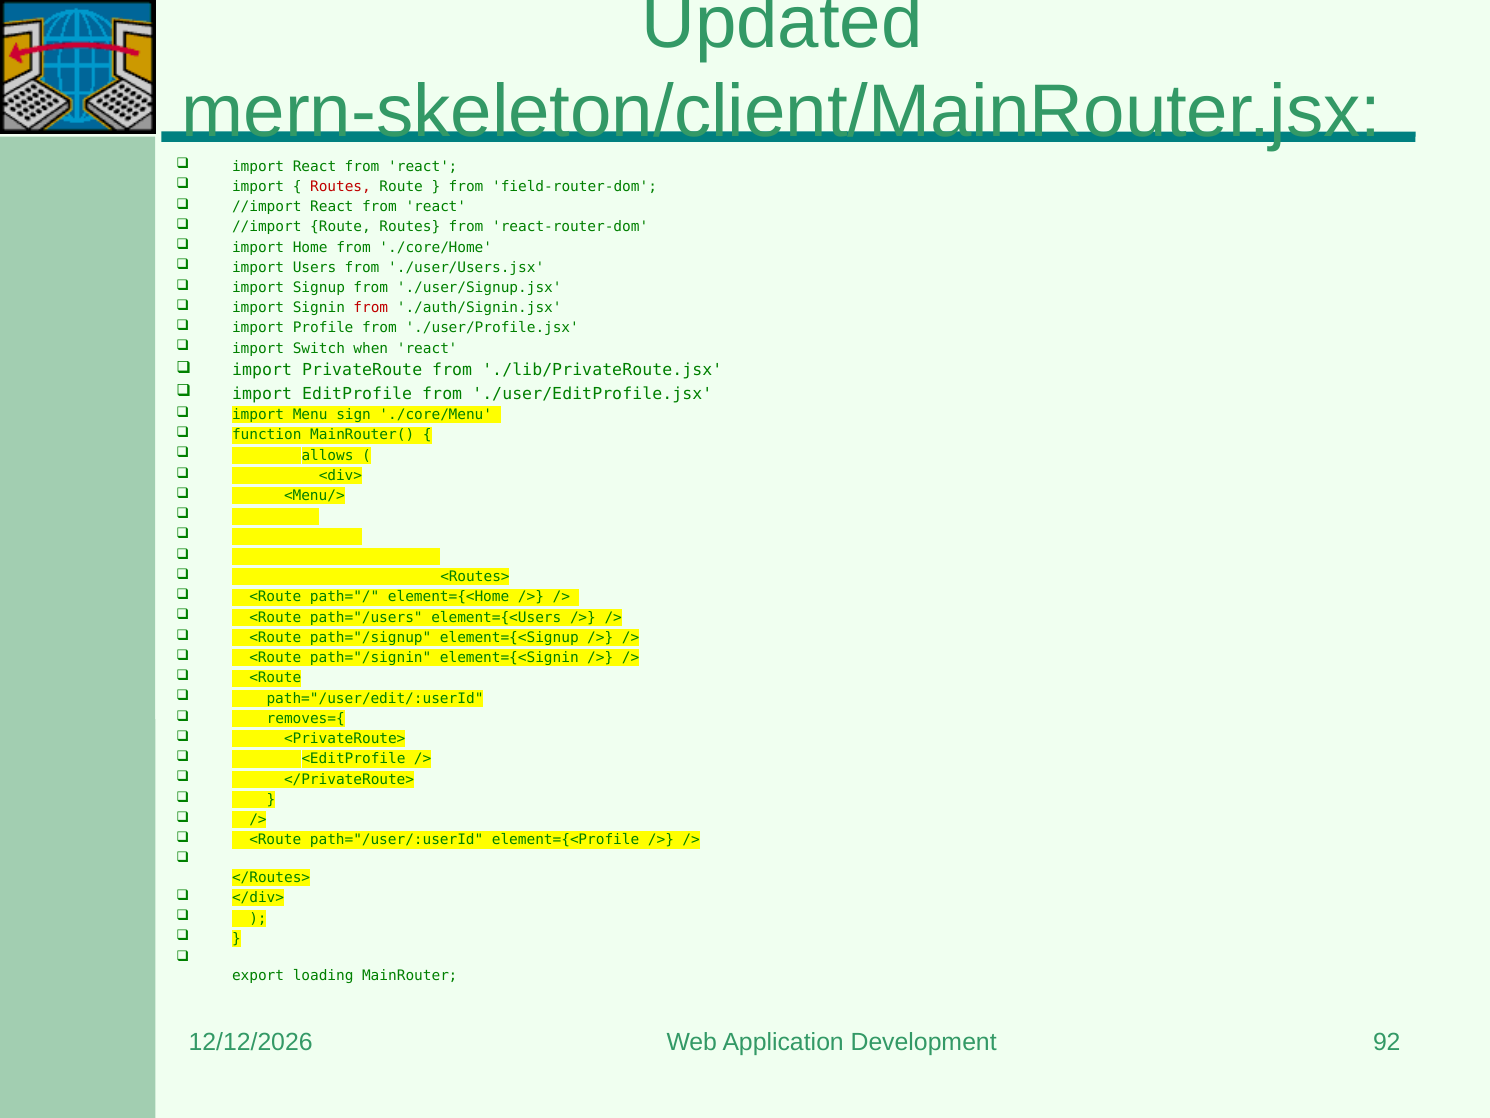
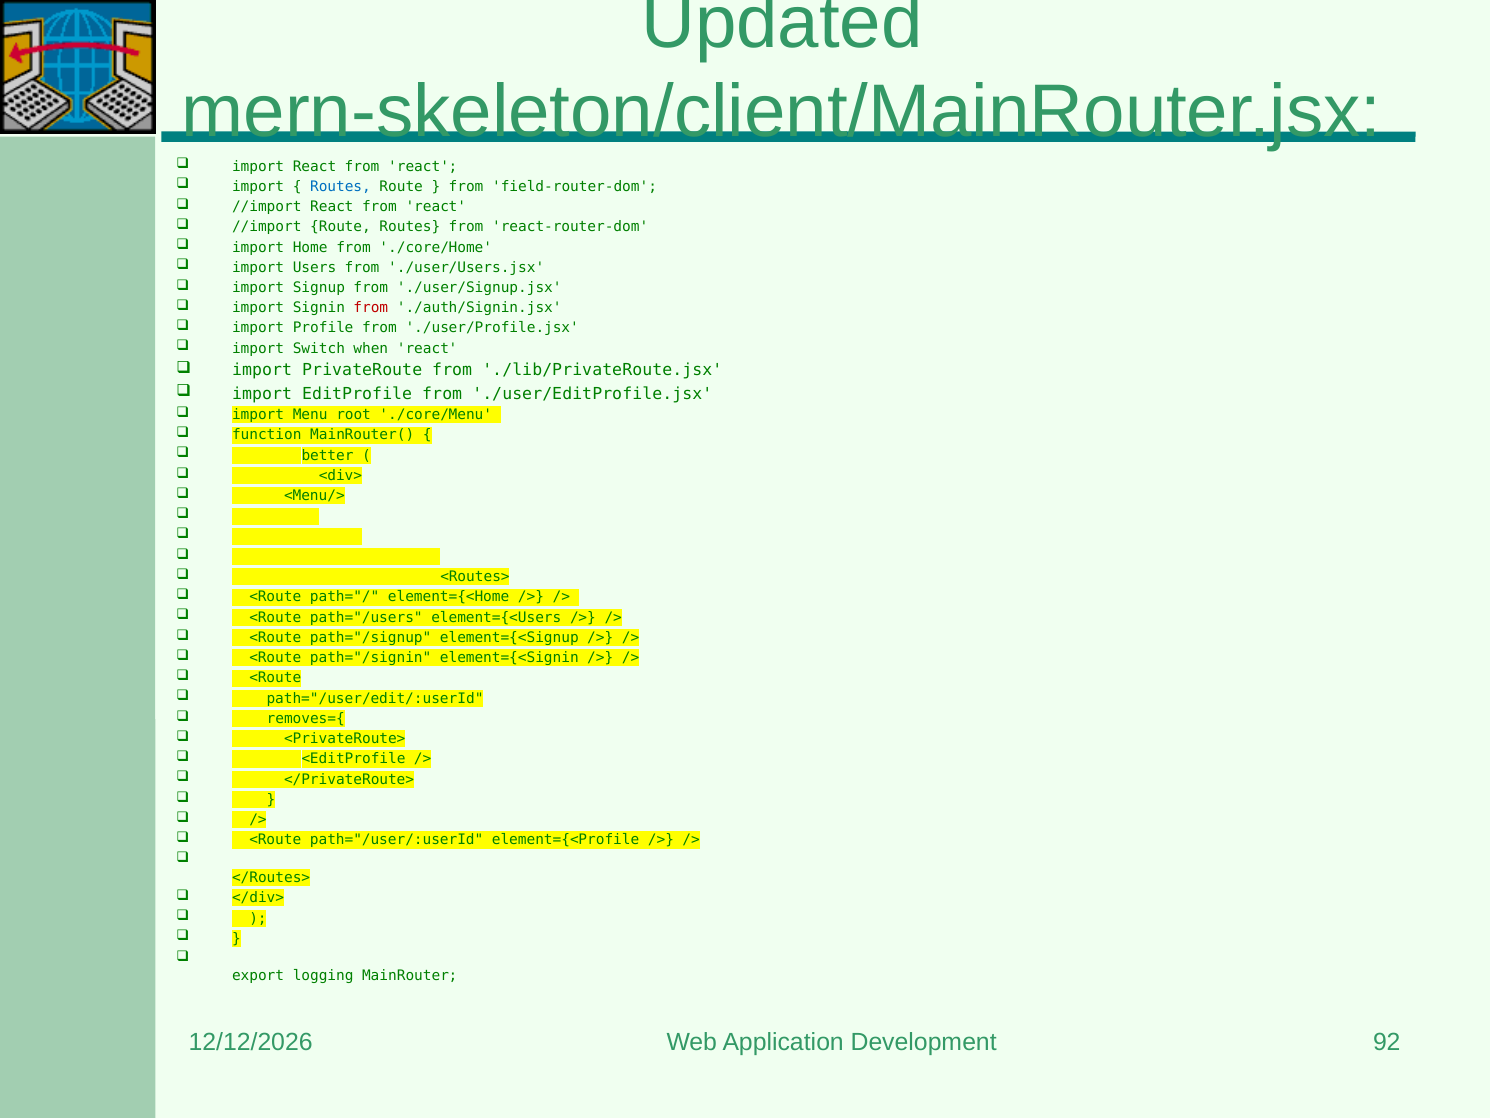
Routes colour: red -> blue (341, 186)
sign: sign -> root (354, 415)
allows: allows -> better (328, 455)
loading: loading -> logging (323, 976)
